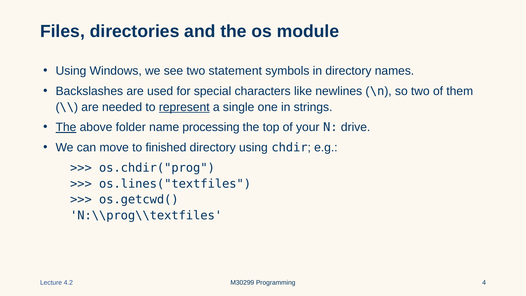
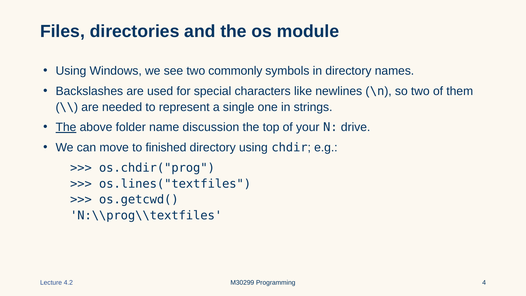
statement: statement -> commonly (235, 71)
represent underline: present -> none (184, 107)
processing: processing -> discussion (211, 127)
